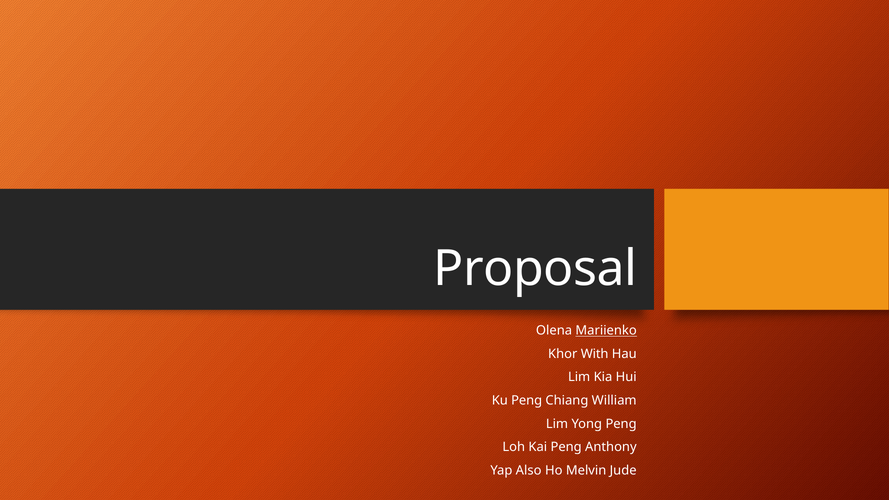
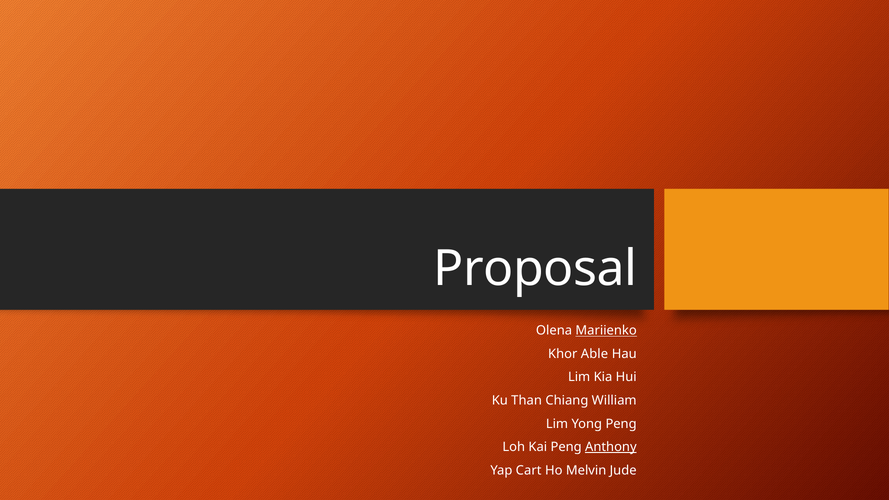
With: With -> Able (595, 354)
Ku Peng: Peng -> Than (527, 401)
Anthony underline: none -> present (611, 447)
Also: Also -> Cart (529, 470)
